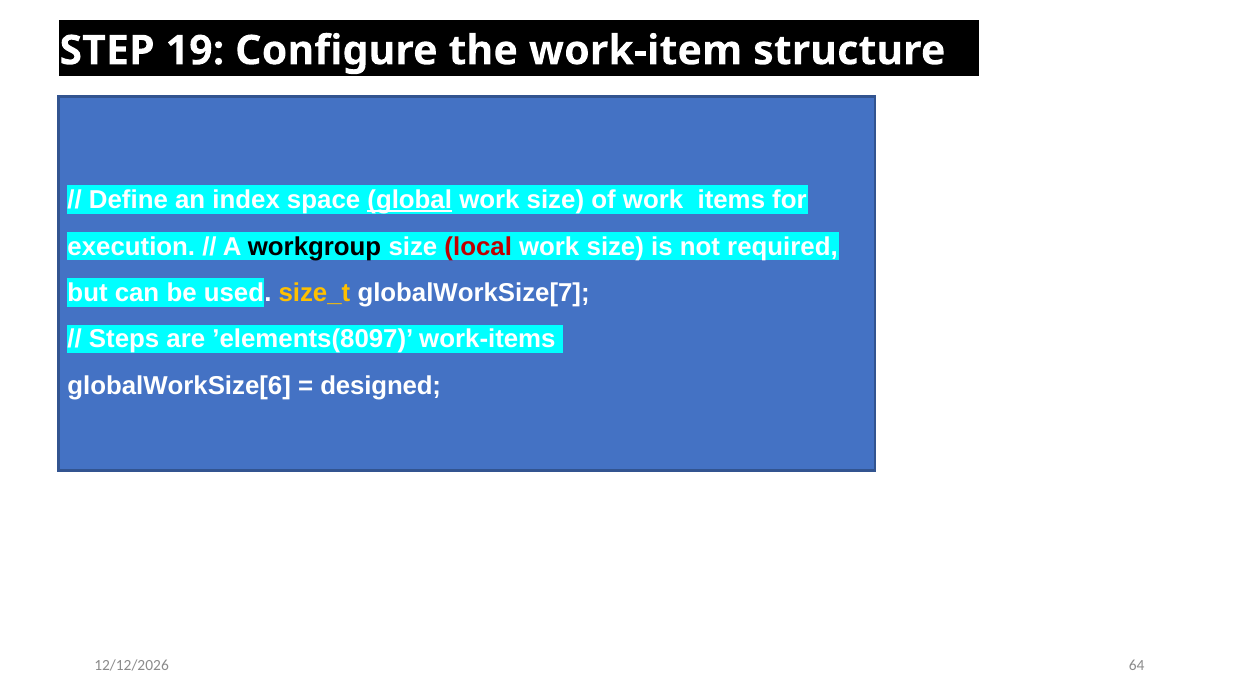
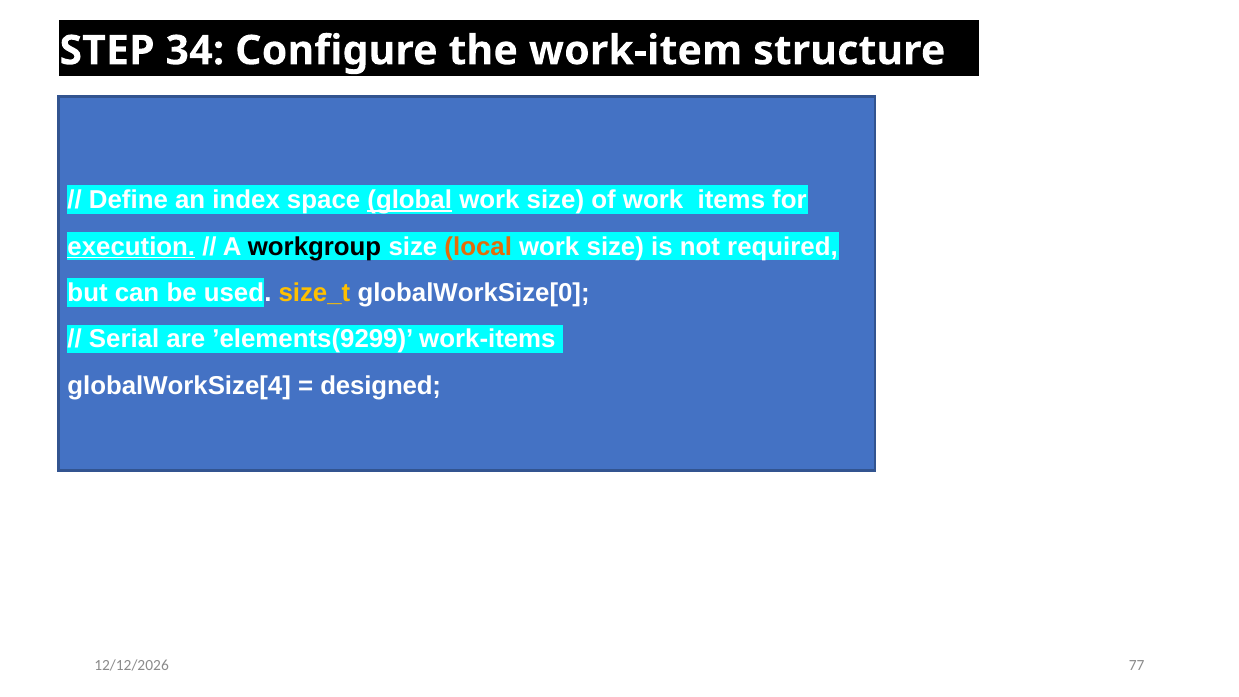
19: 19 -> 34 (195, 51)
execution underline: none -> present (131, 246)
local colour: red -> orange (478, 246)
globalWorkSize[7: globalWorkSize[7 -> globalWorkSize[0 (474, 293)
Steps: Steps -> Serial (124, 339)
’elements(8097: ’elements(8097 -> ’elements(9299 (313, 339)
globalWorkSize[6: globalWorkSize[6 -> globalWorkSize[4 (179, 386)
64: 64 -> 77 (1137, 665)
